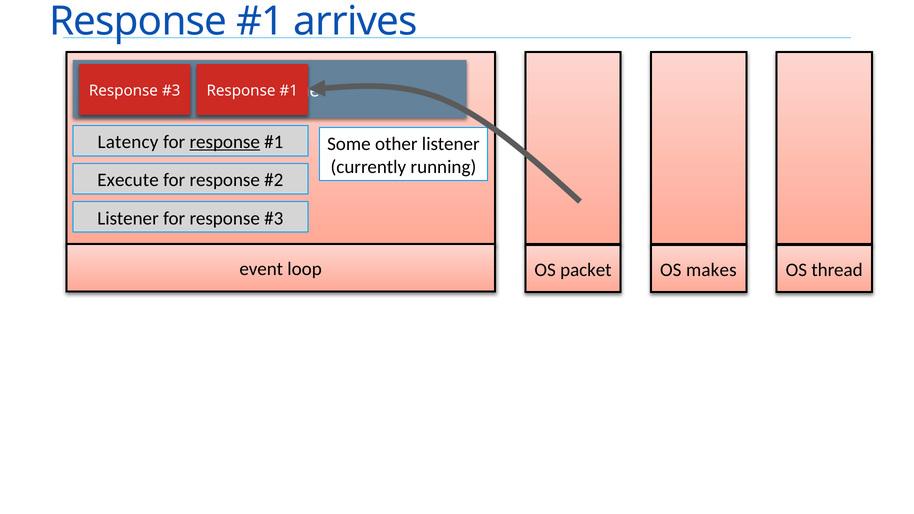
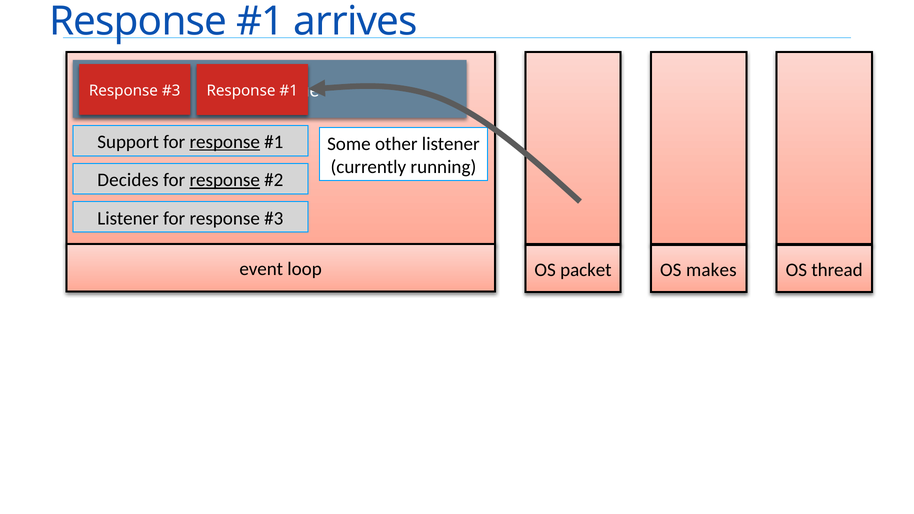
Latency: Latency -> Support (128, 142)
Execute: Execute -> Decides (128, 180)
response underline: none -> present (225, 180)
